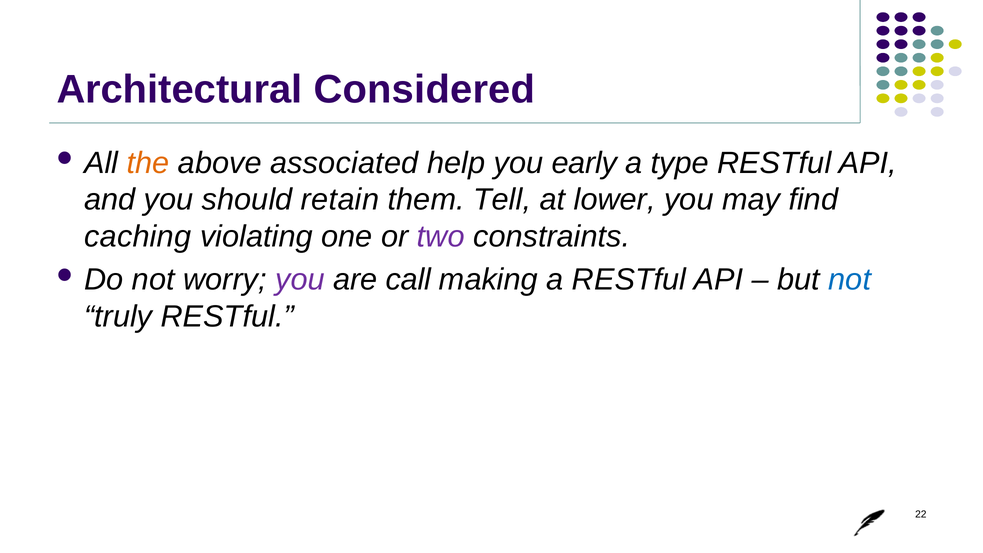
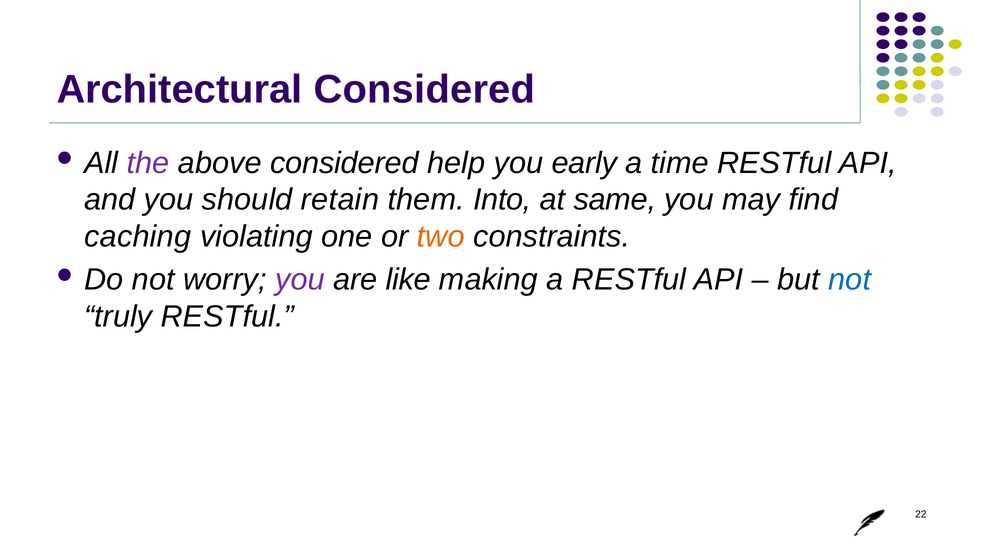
the colour: orange -> purple (148, 163)
above associated: associated -> considered (344, 163)
type: type -> time (680, 163)
Tell: Tell -> Into (502, 200)
lower: lower -> same (615, 200)
two colour: purple -> orange (441, 237)
call: call -> like (408, 280)
